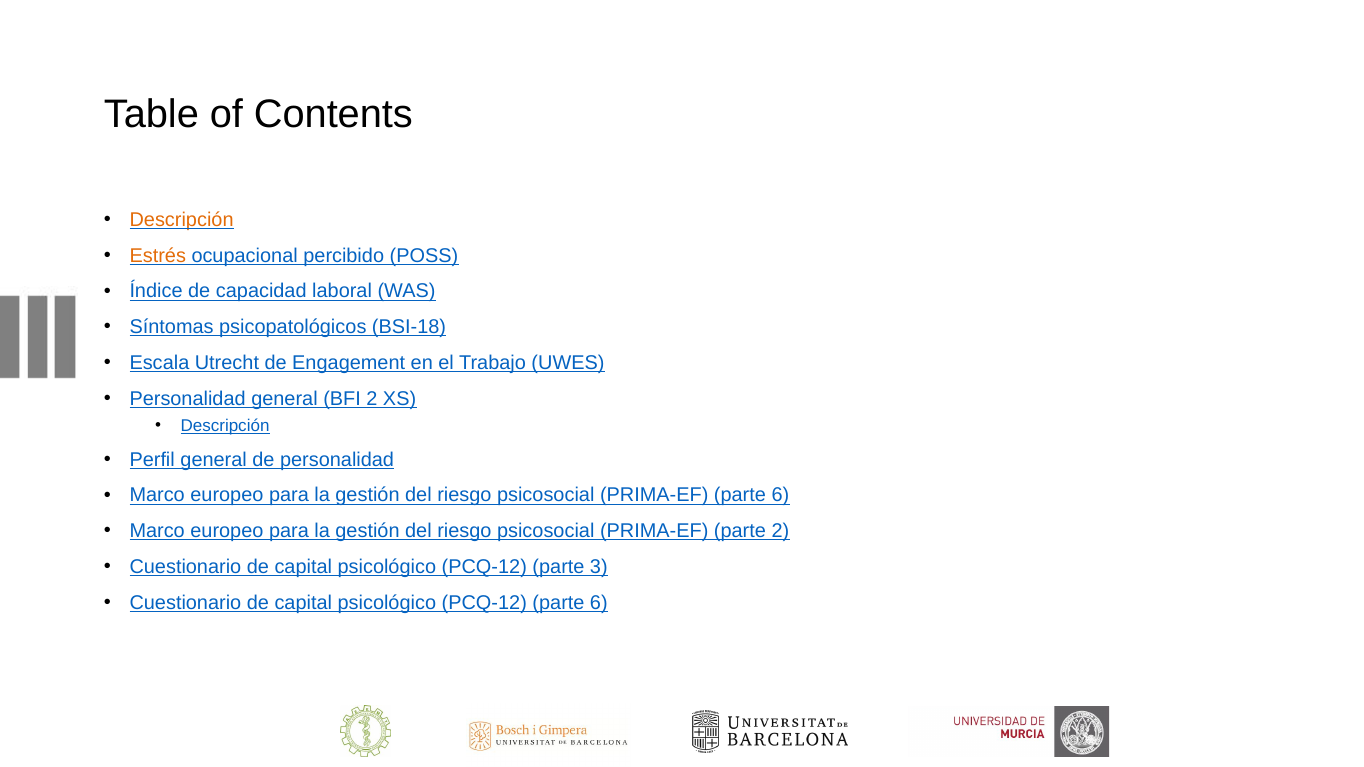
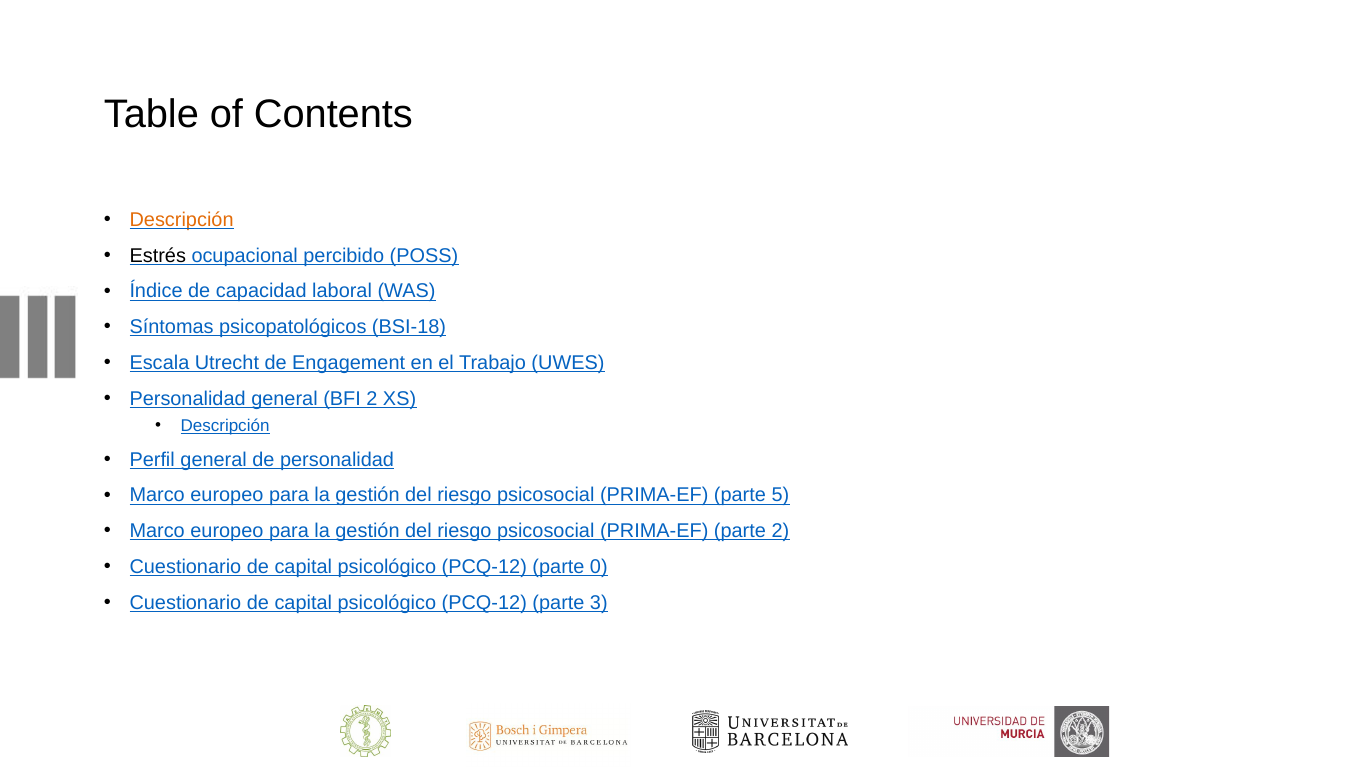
Estrés colour: orange -> black (158, 256)
PRIMA-EF parte 6: 6 -> 5 (780, 496)
3: 3 -> 0 (599, 567)
PCQ-12 parte 6: 6 -> 3 (599, 603)
